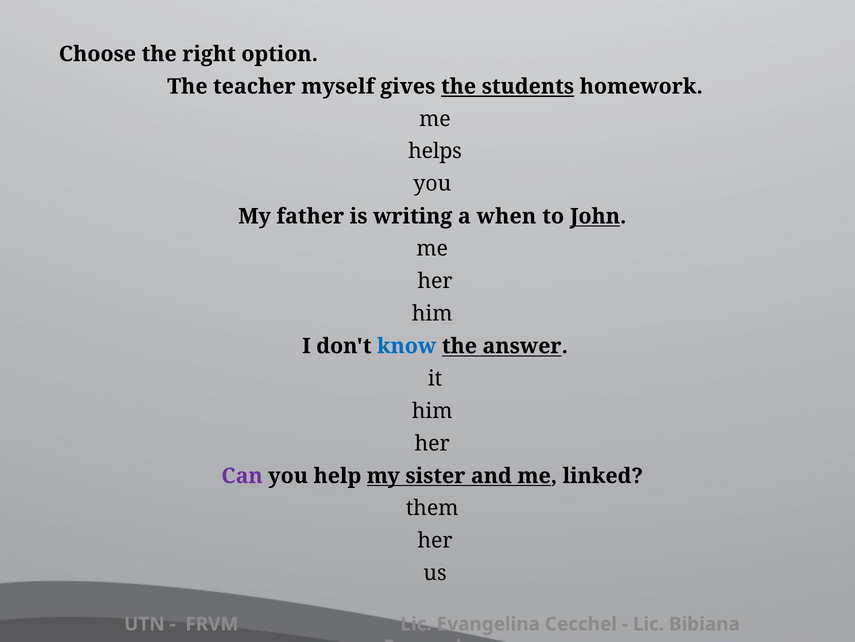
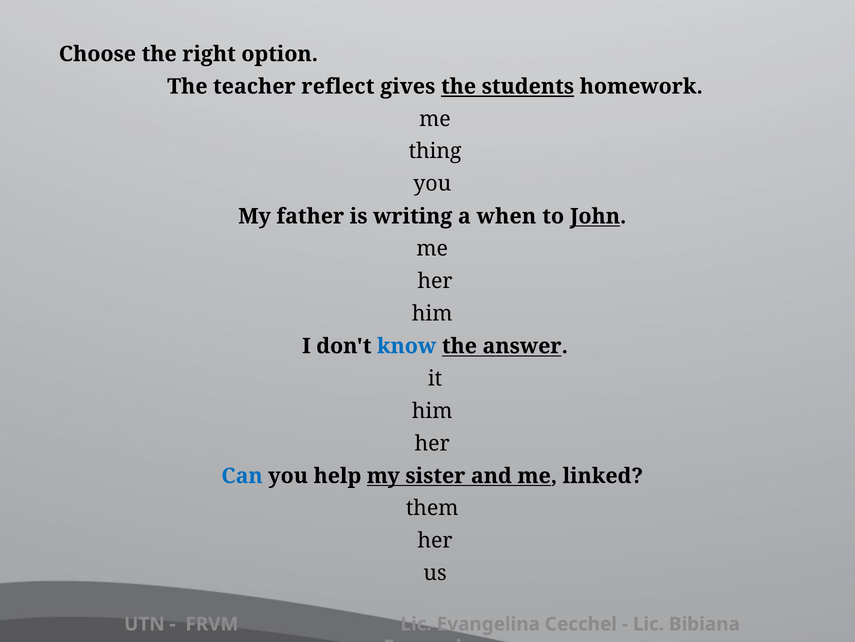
myself: myself -> reflect (338, 86)
helps: helps -> thing (435, 151)
Can colour: purple -> blue (242, 475)
